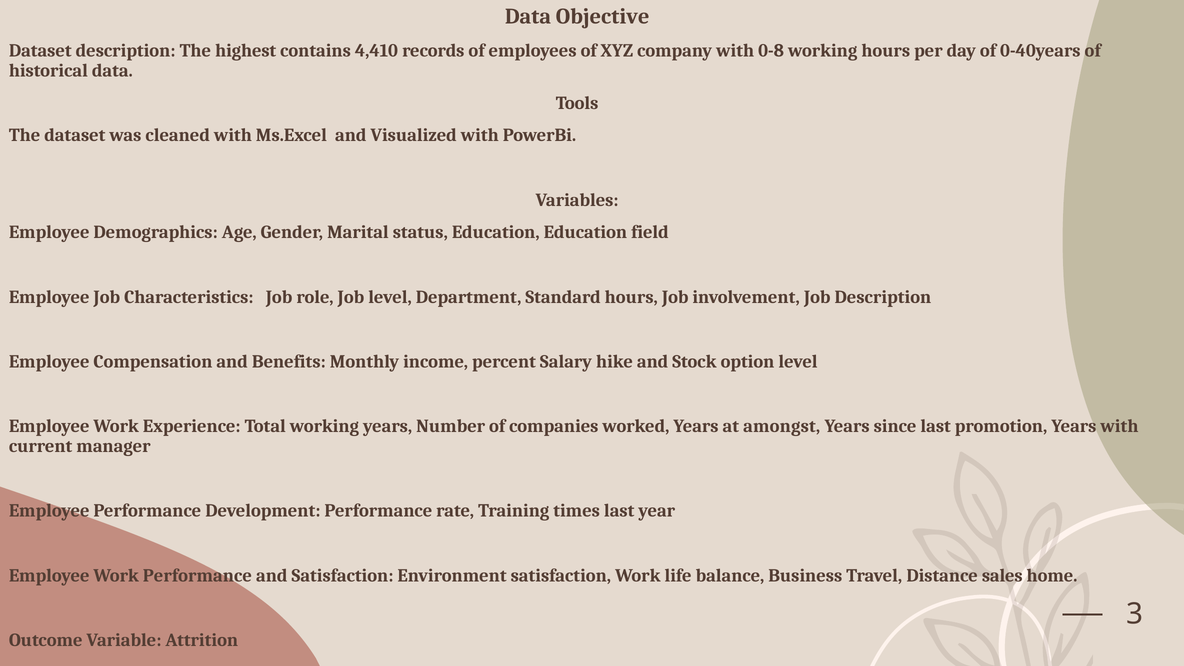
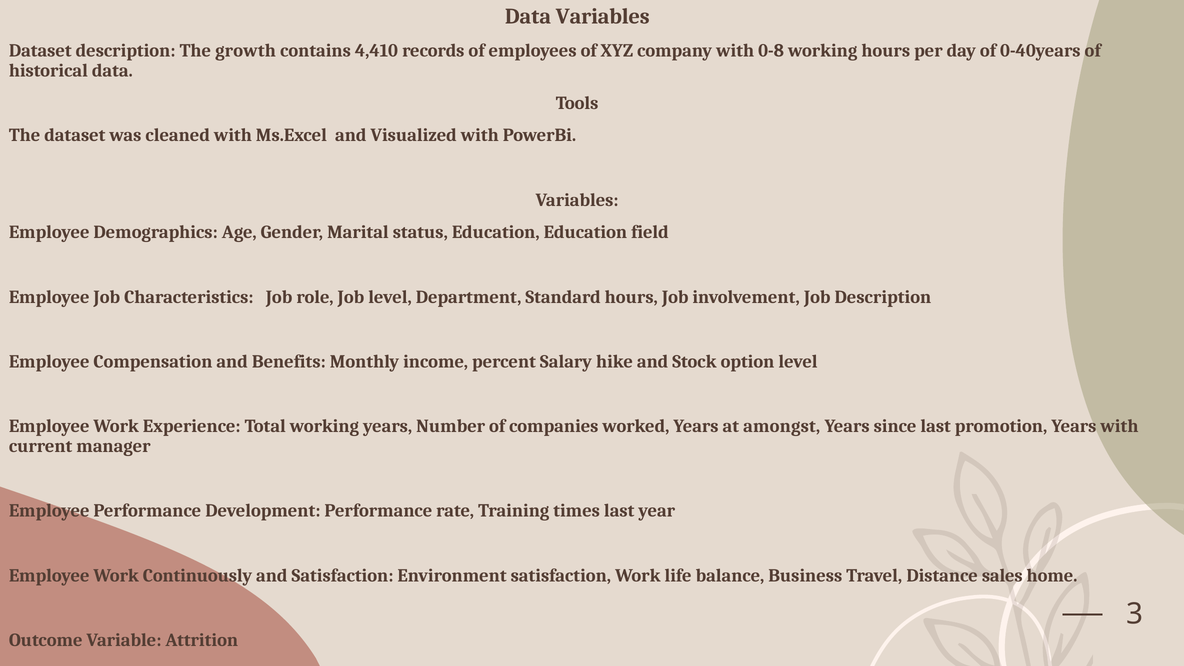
Data Objective: Objective -> Variables (603, 16)
highest: highest -> growth (246, 51)
Work Performance: Performance -> Continuously (197, 575)
